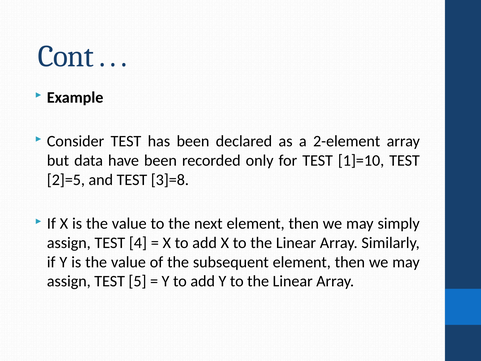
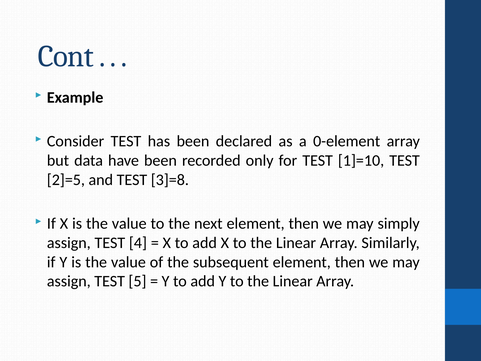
2-element: 2-element -> 0-element (347, 141)
